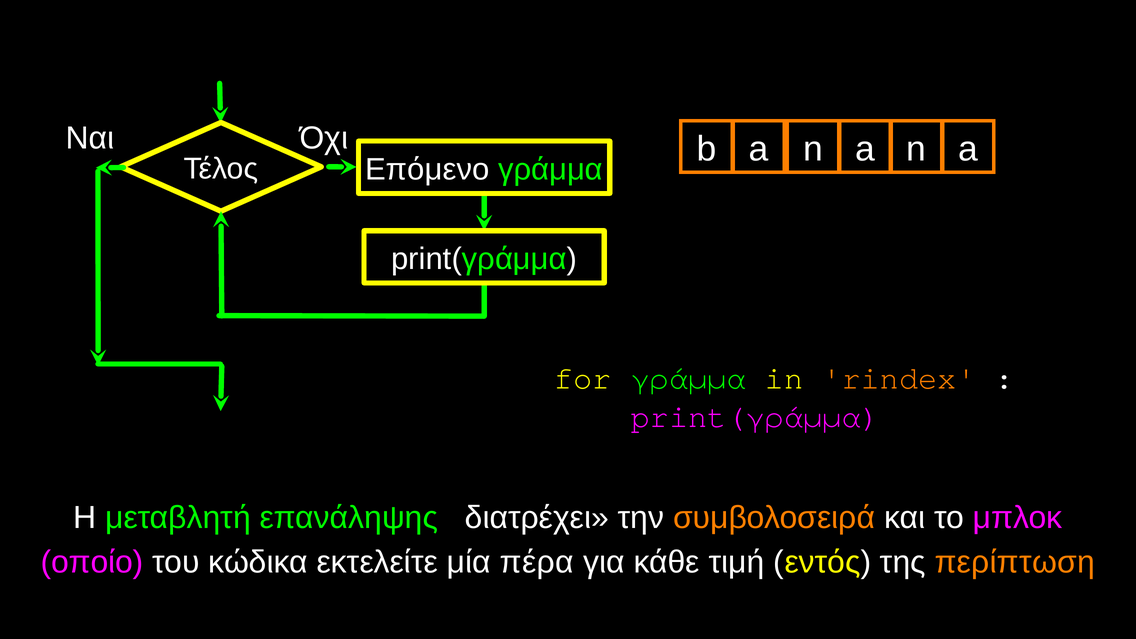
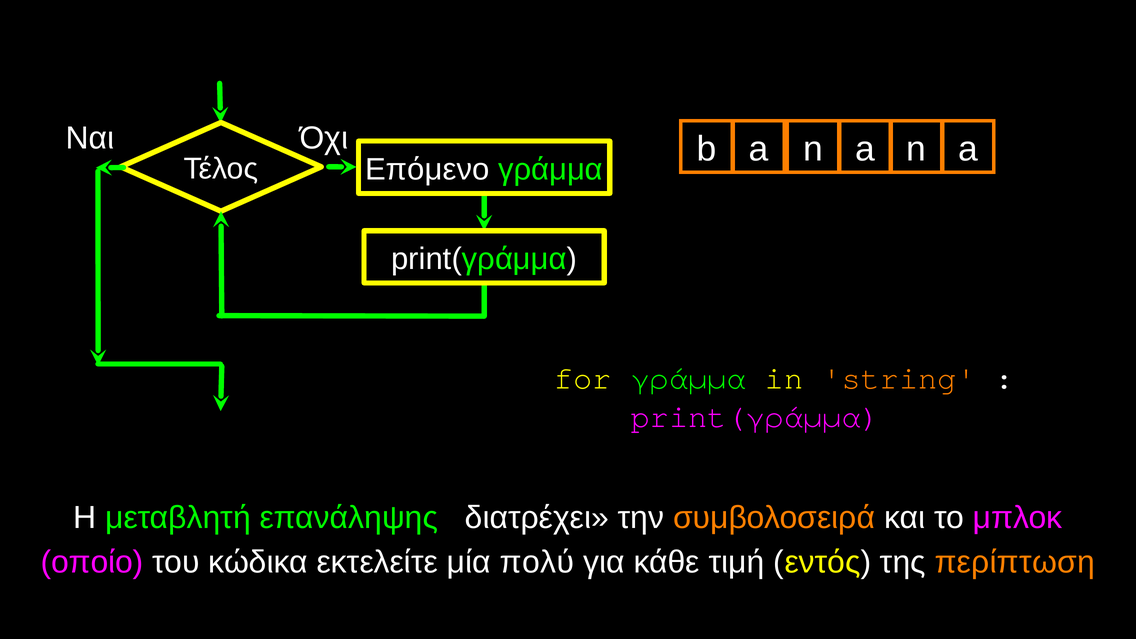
rindex: rindex -> string (899, 378)
πέρα: πέρα -> πολύ (537, 562)
